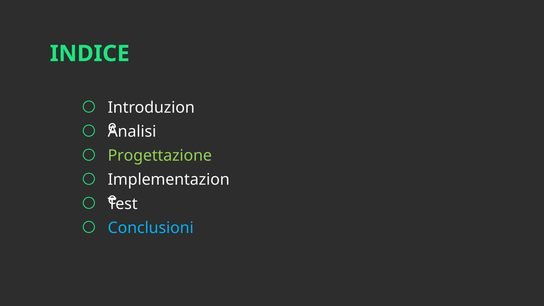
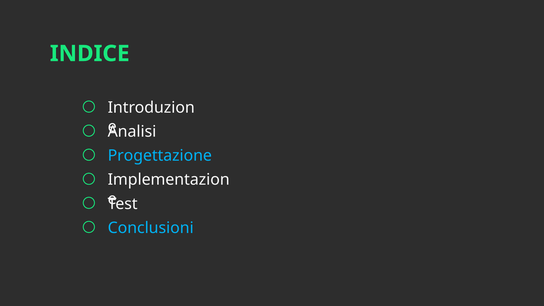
Progettazione colour: light green -> light blue (160, 156)
